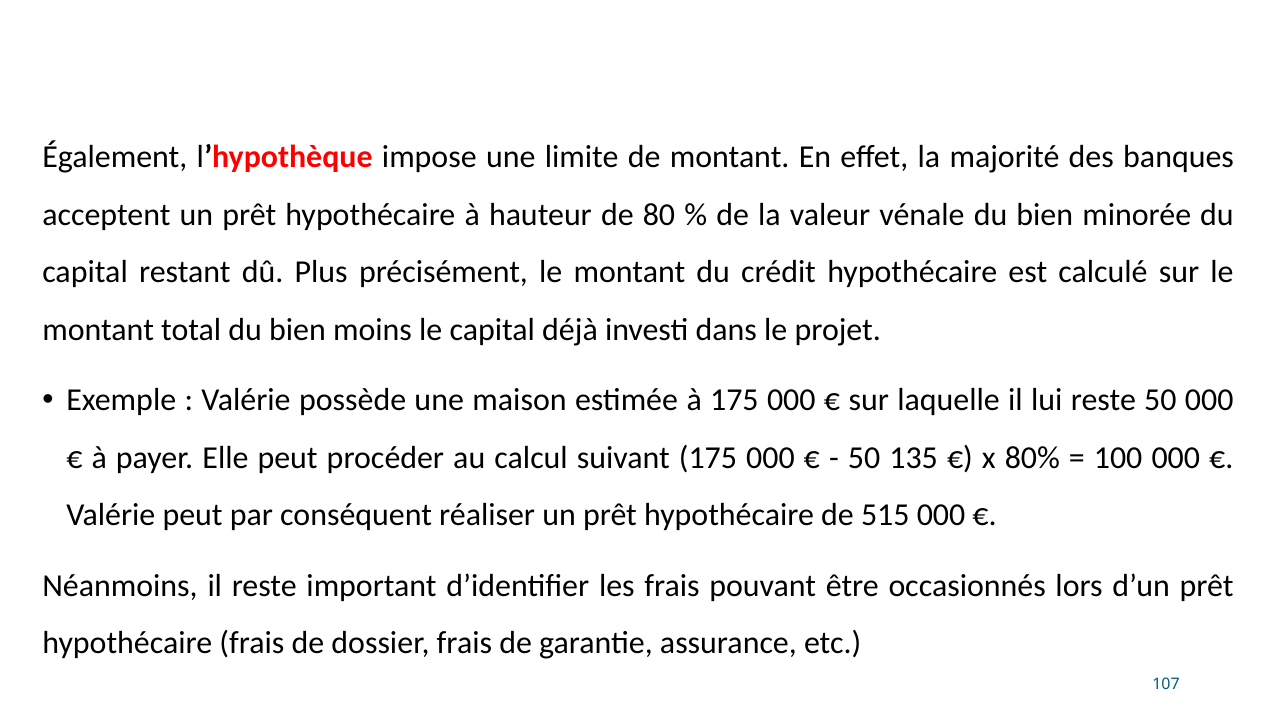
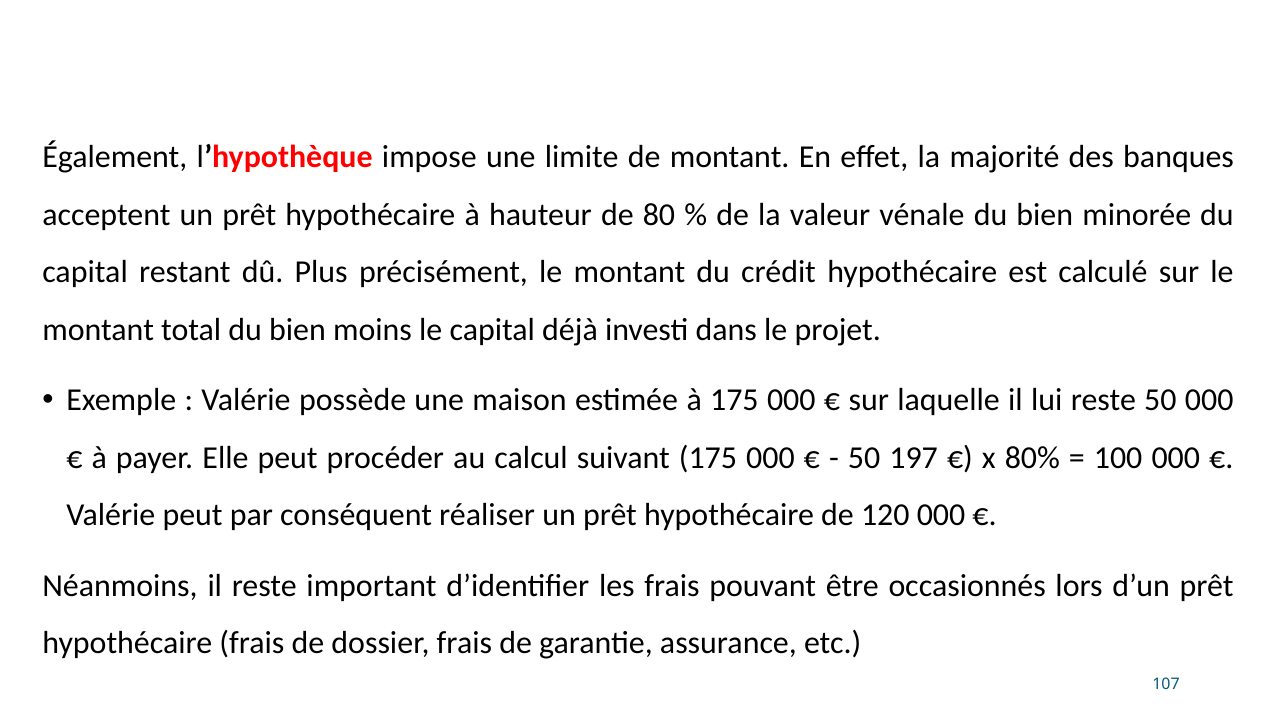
135: 135 -> 197 (914, 458)
515: 515 -> 120 (885, 515)
